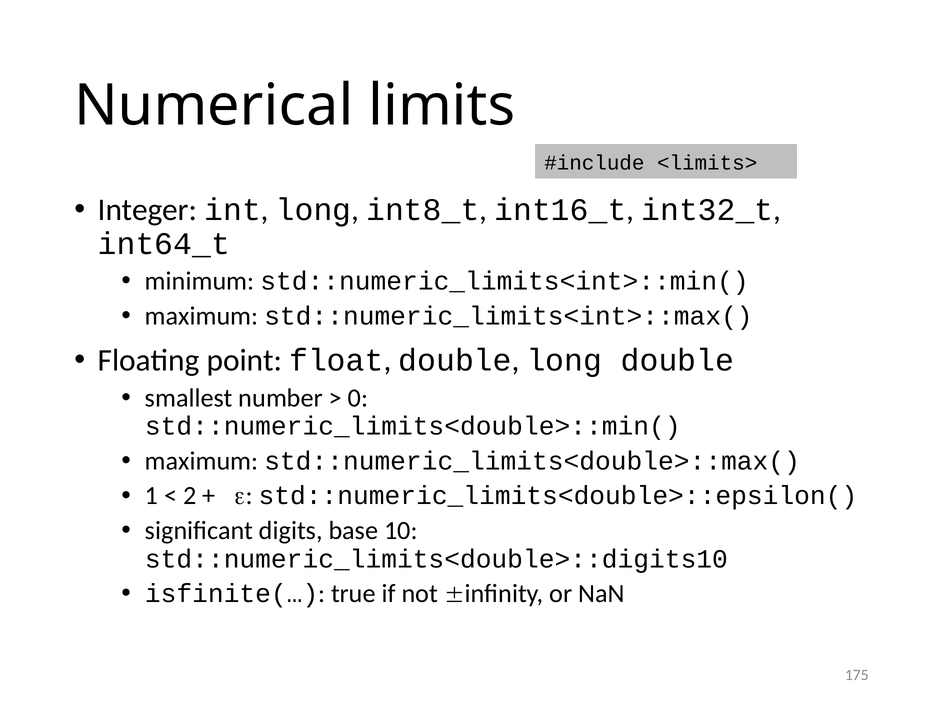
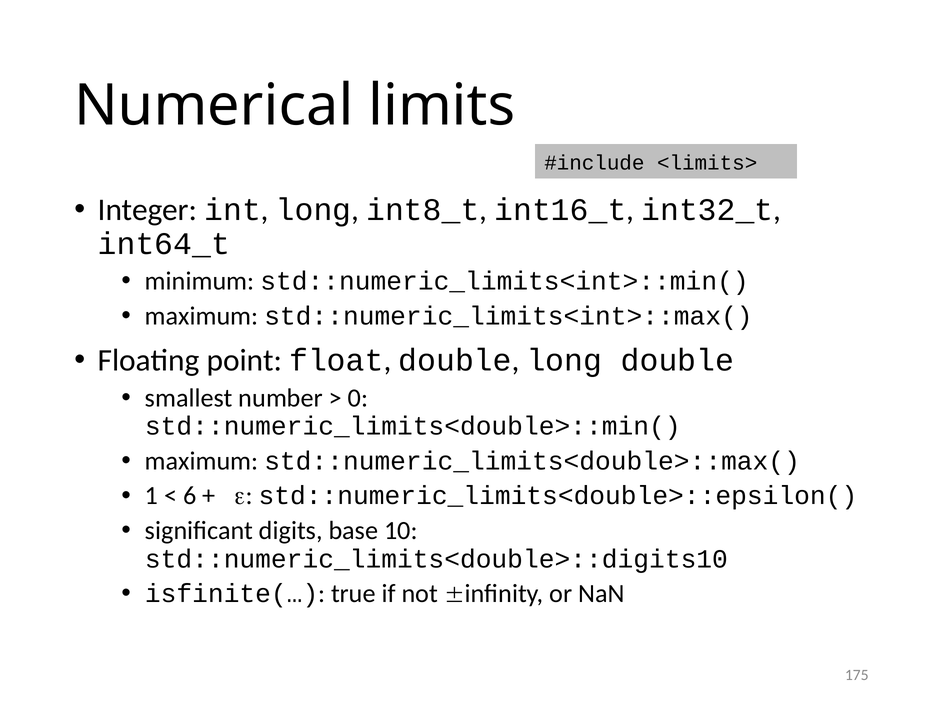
2: 2 -> 6 (190, 496)
